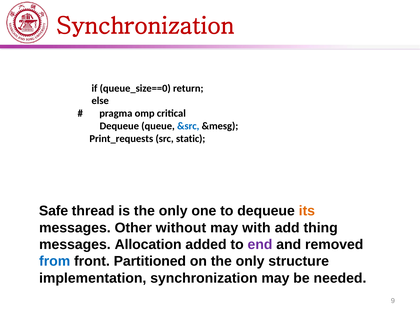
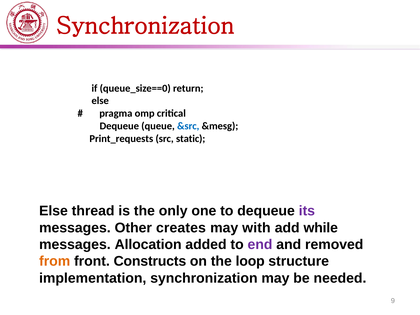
Safe: Safe -> Else (54, 211)
its colour: orange -> purple (307, 211)
without: without -> creates (181, 228)
thing: thing -> while (321, 228)
from colour: blue -> orange (55, 261)
Partitioned: Partitioned -> Constructs (150, 261)
on the only: only -> loop (250, 261)
